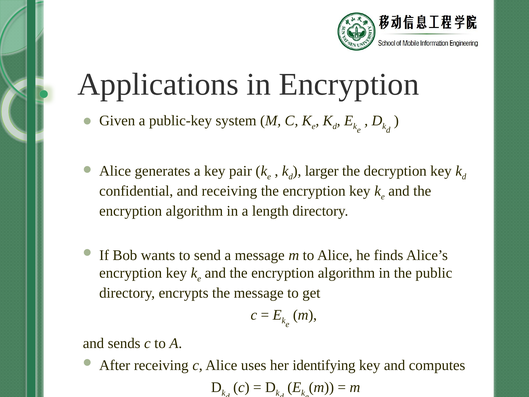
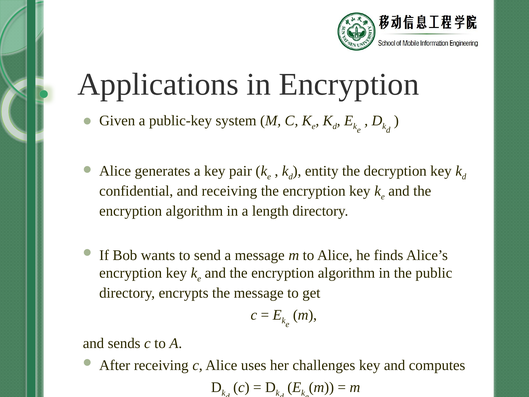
larger: larger -> entity (322, 171)
identifying: identifying -> challenges (324, 365)
